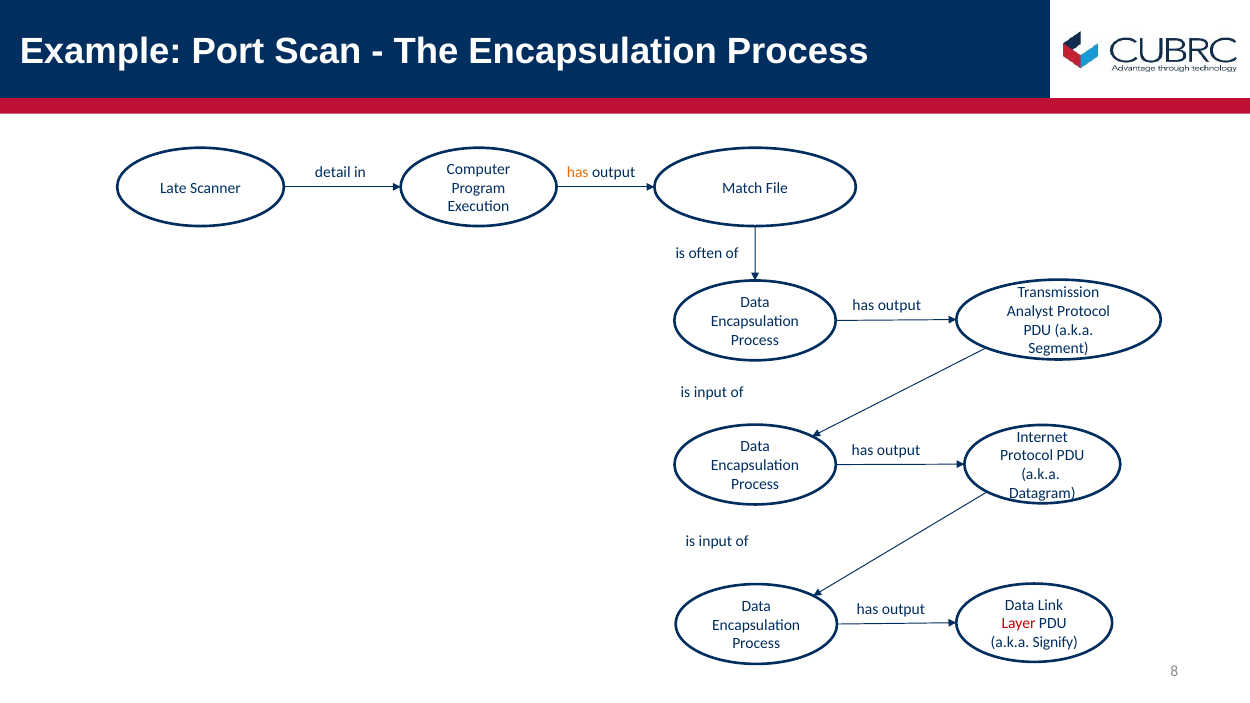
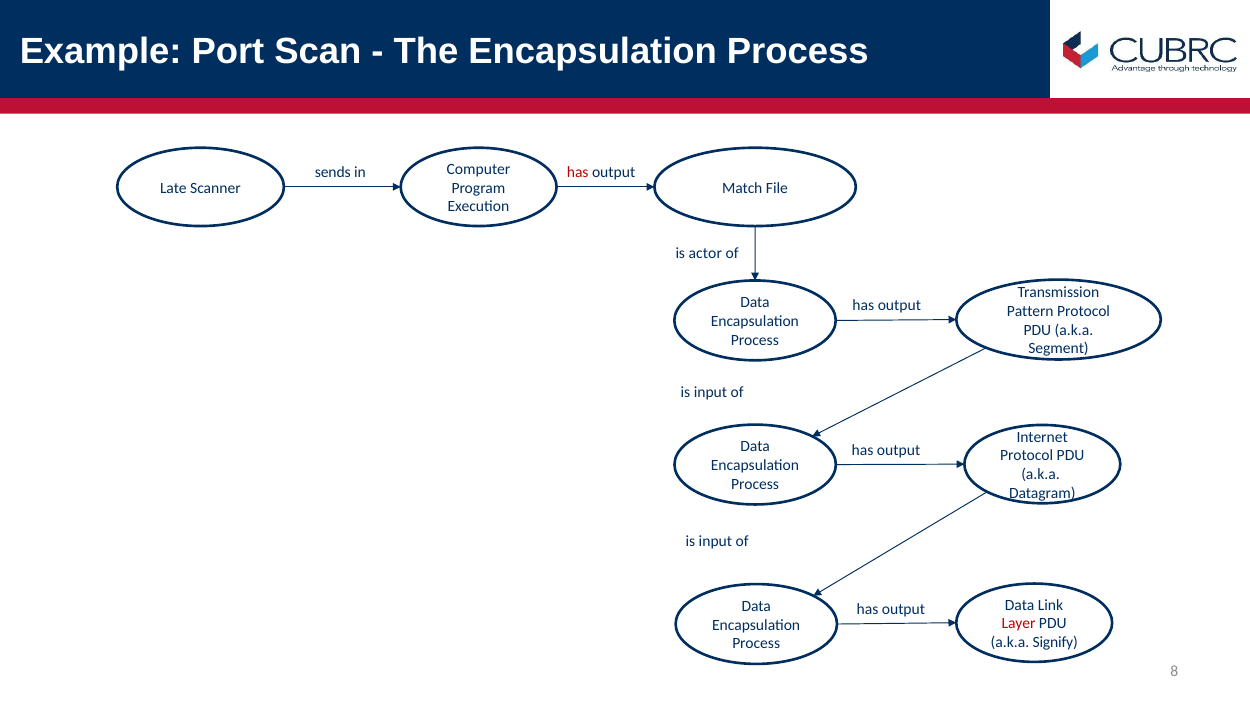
detail: detail -> sends (333, 172)
has colour: orange -> red (578, 173)
often: often -> actor (705, 254)
Analyst: Analyst -> Pattern (1030, 311)
